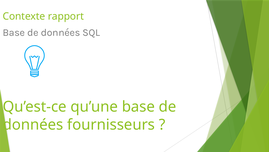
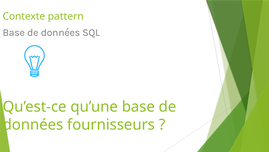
rapport: rapport -> pattern (66, 16)
